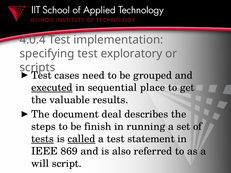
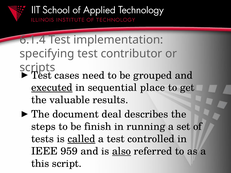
4.0.4: 4.0.4 -> 6.1.4 (33, 40)
exploratory: exploratory -> contributor (131, 54)
tests underline: present -> none (43, 139)
statement: statement -> controlled (151, 139)
869: 869 -> 959 (69, 151)
also underline: none -> present (122, 151)
will: will -> this (40, 164)
